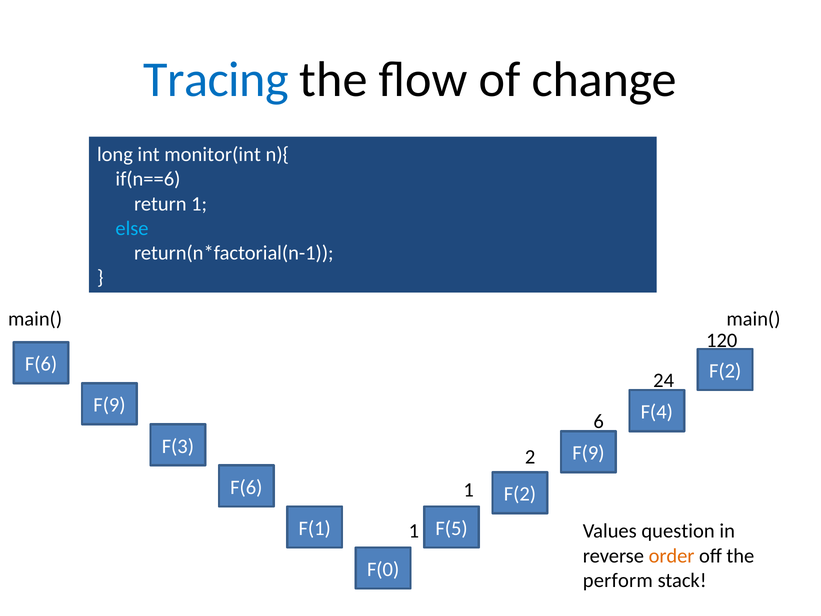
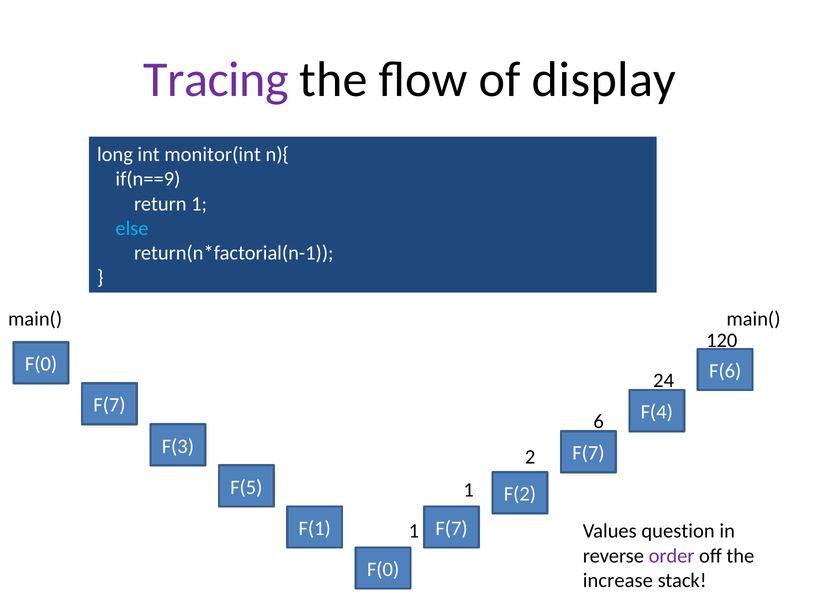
Tracing colour: blue -> purple (216, 79)
change: change -> display (604, 79)
if(n==6: if(n==6 -> if(n==9 (148, 179)
F(6: F(6 -> F(0 (41, 364)
F(2: F(2 -> F(6 (725, 371)
F(9: F(9 -> F(7 (109, 405)
F(9: F(9 -> F(7 (588, 453)
F(6: F(6 -> F(5 (246, 487)
F(5: F(5 -> F(7 (452, 528)
order colour: orange -> purple (672, 556)
perform: perform -> increase (618, 580)
